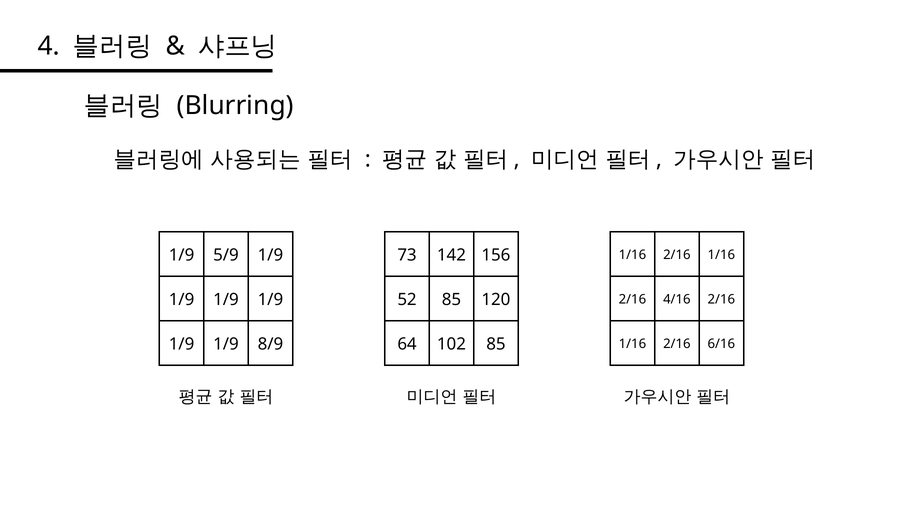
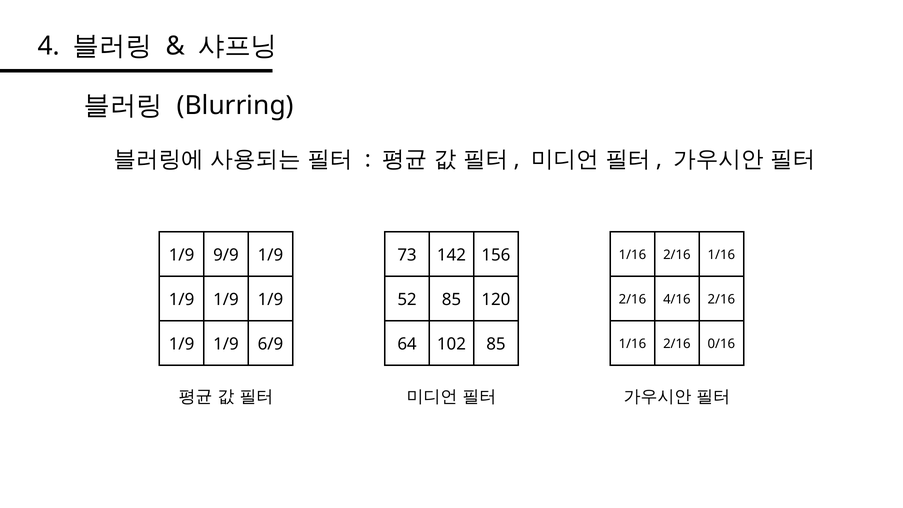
5/9: 5/9 -> 9/9 (226, 255)
8/9: 8/9 -> 6/9 (270, 344)
6/16: 6/16 -> 0/16 (721, 344)
